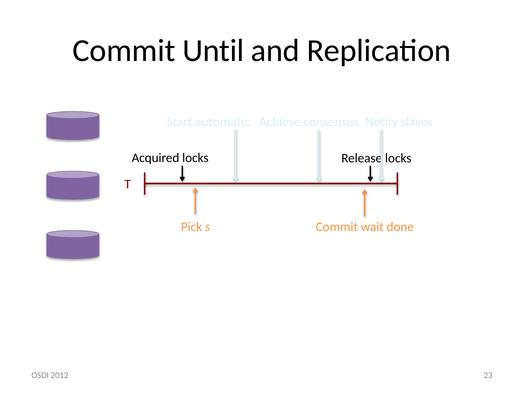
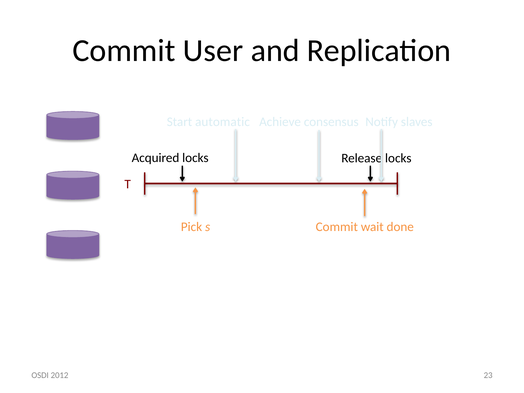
Until: Until -> User (213, 51)
